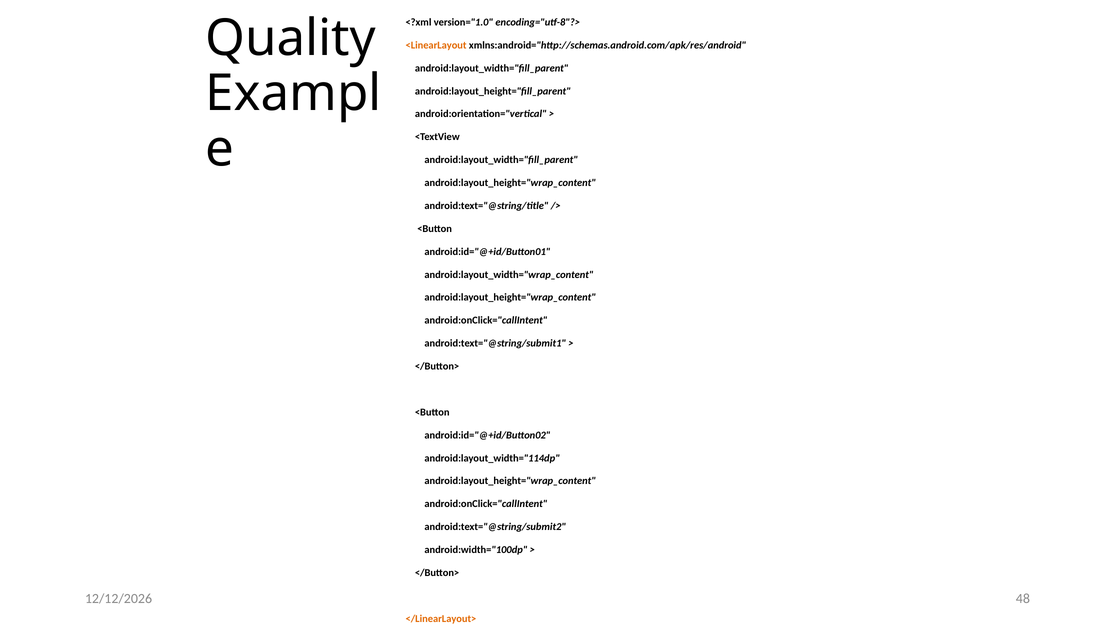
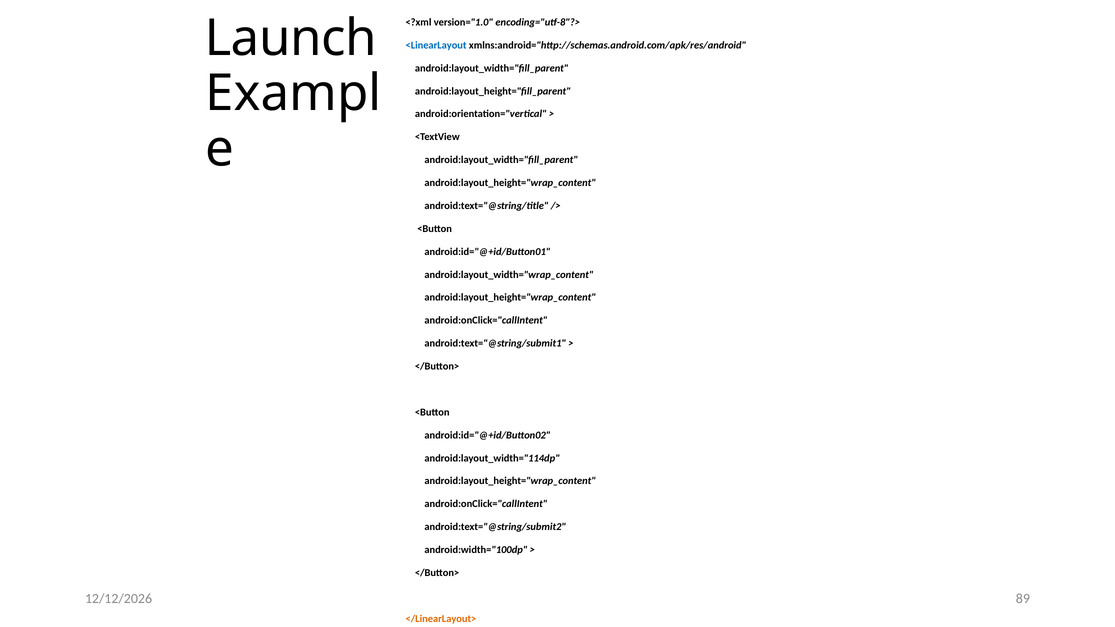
Quality: Quality -> Launch (291, 38)
<LinearLayout colour: orange -> blue (436, 45)
48: 48 -> 89 (1023, 599)
